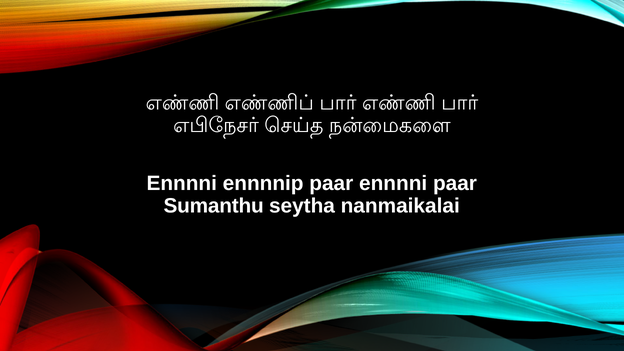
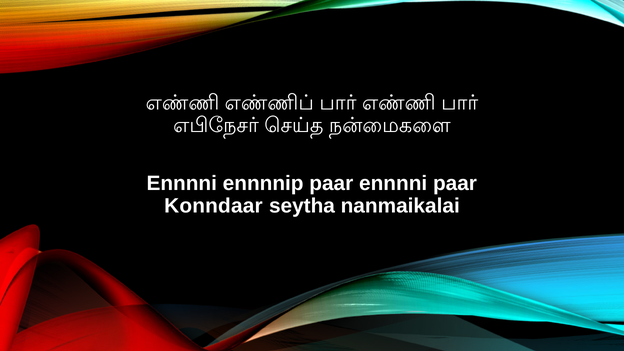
Sumanthu: Sumanthu -> Konndaar (213, 206)
